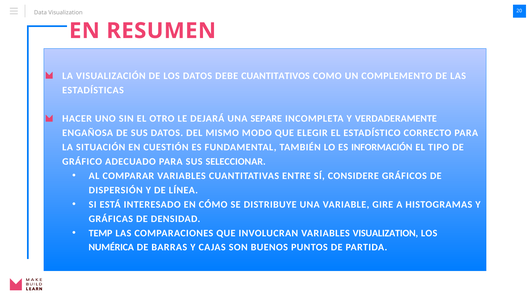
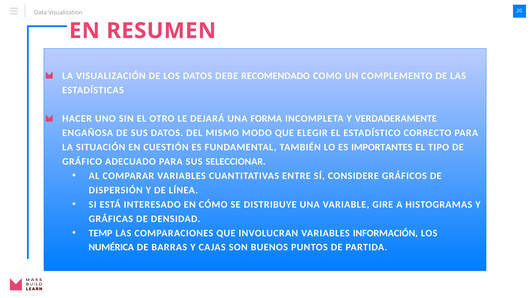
CUANTITATIVOS: CUANTITATIVOS -> RECOMENDADO (276, 76)
SEPARE: SEPARE -> FORMA (266, 119)
INFORMACIÓN: INFORMACIÓN -> IMPORTANTES (382, 147)
VARIABLES VISUALIZATION: VISUALIZATION -> INFORMACIÓN (385, 233)
